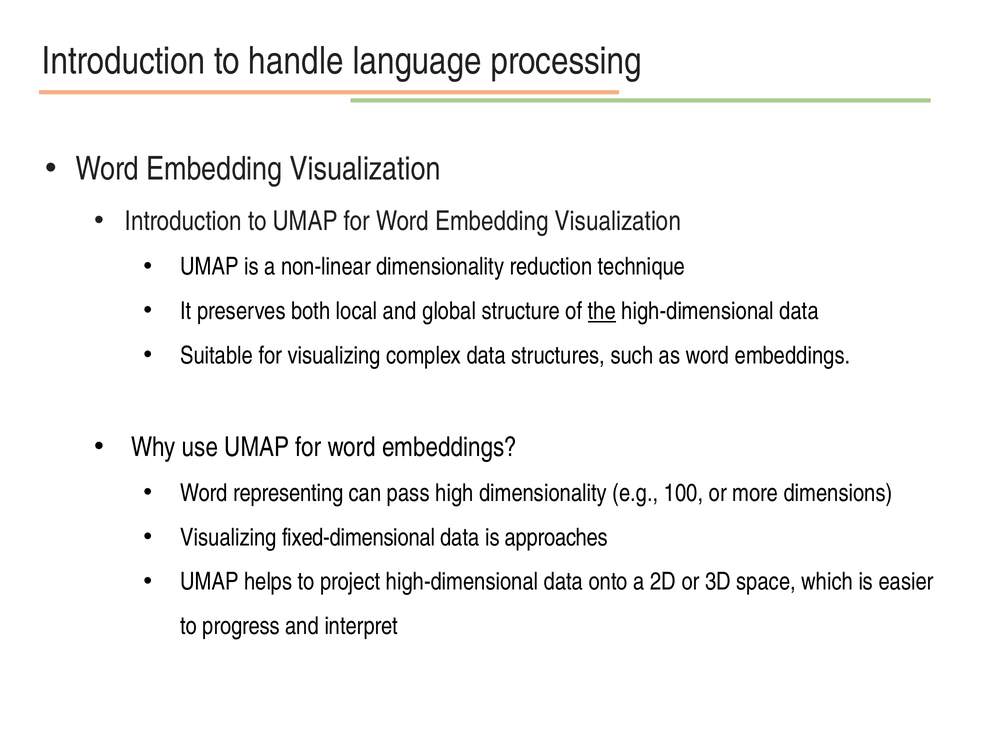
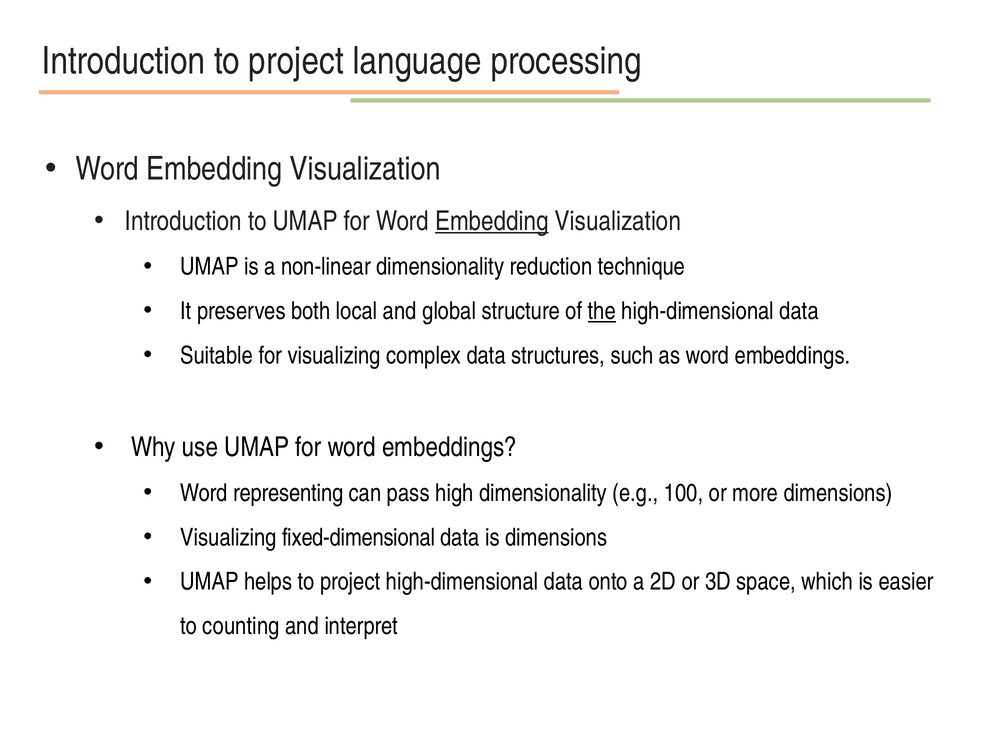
Introduction to handle: handle -> project (296, 61)
Embedding underline: none -> present (492, 221)
is approaches: approaches -> dimensions (556, 537)
progress: progress -> counting (241, 626)
